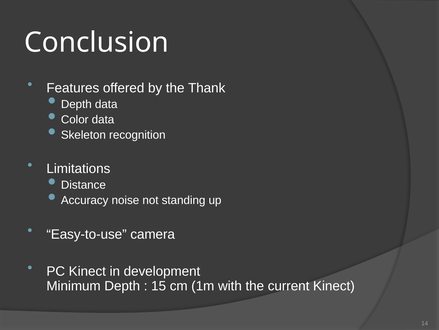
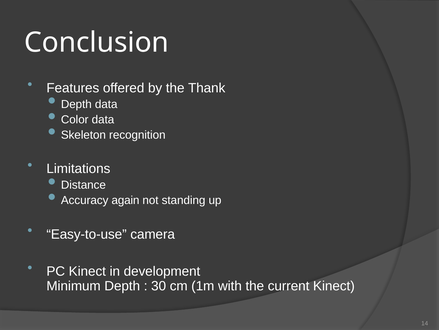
noise: noise -> again (125, 200)
15: 15 -> 30 (159, 285)
